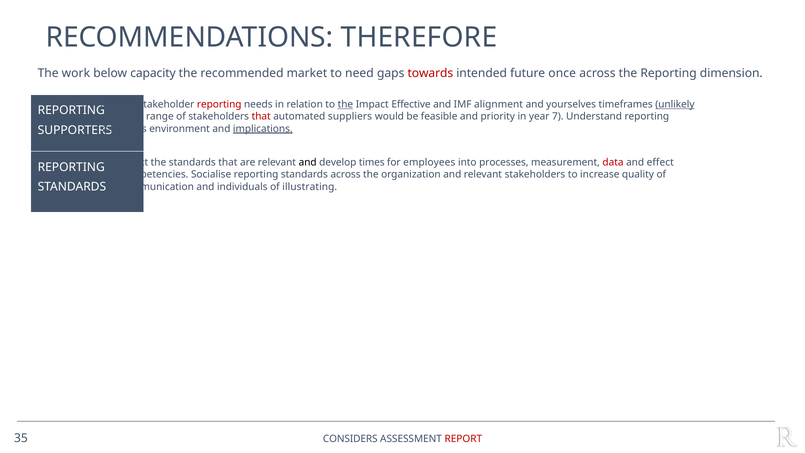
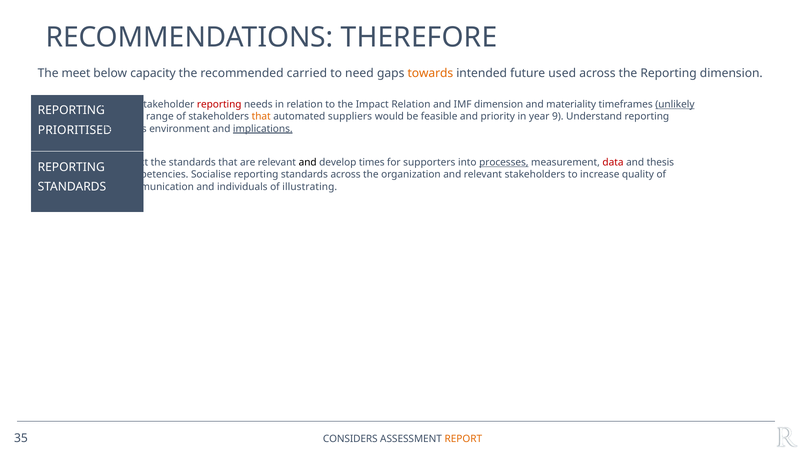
work: work -> meet (76, 73)
market: market -> carried (307, 73)
towards colour: red -> orange (430, 73)
once: once -> used (562, 73)
the underline: present -> none (345, 104)
Impact Effective: Effective -> Relation (411, 104)
IMF alignment: alignment -> dimension (499, 104)
yourselves: yourselves -> materiality (571, 104)
that colour: red -> orange (261, 117)
7: 7 -> 9 (558, 117)
SUPPORTERS: SUPPORTERS -> PRIORITISED (75, 130)
employees: employees -> supporters (429, 162)
processes underline: none -> present (504, 162)
effect: effect -> thesis (660, 162)
REPORT colour: red -> orange (463, 439)
